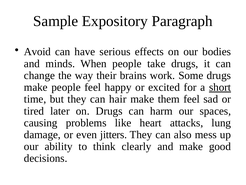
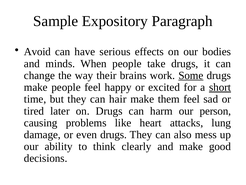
Some underline: none -> present (191, 75)
spaces: spaces -> person (215, 111)
even jitters: jitters -> drugs (114, 134)
